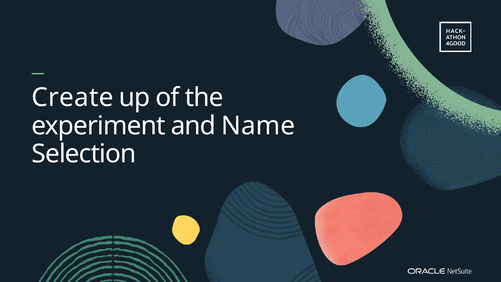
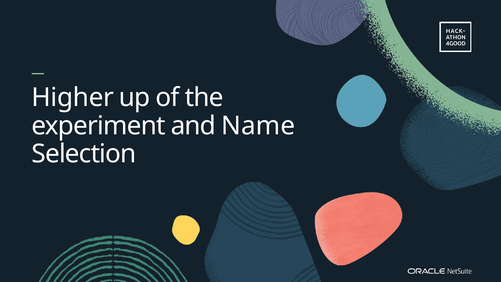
Create: Create -> Higher (73, 98)
